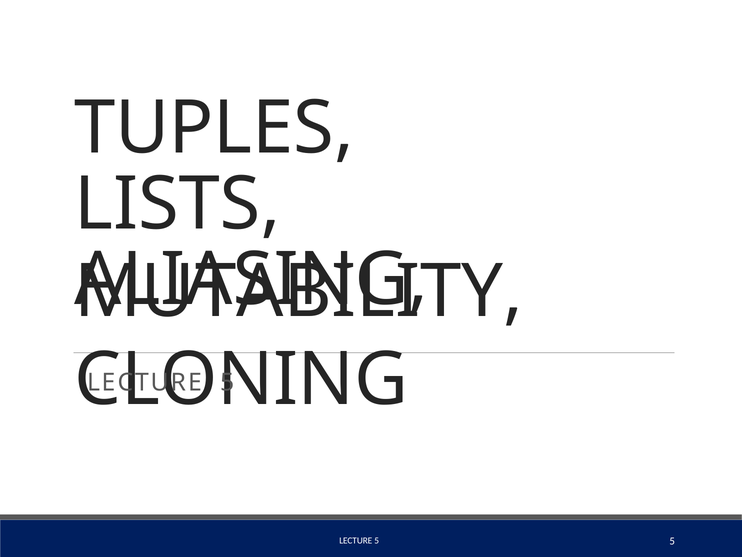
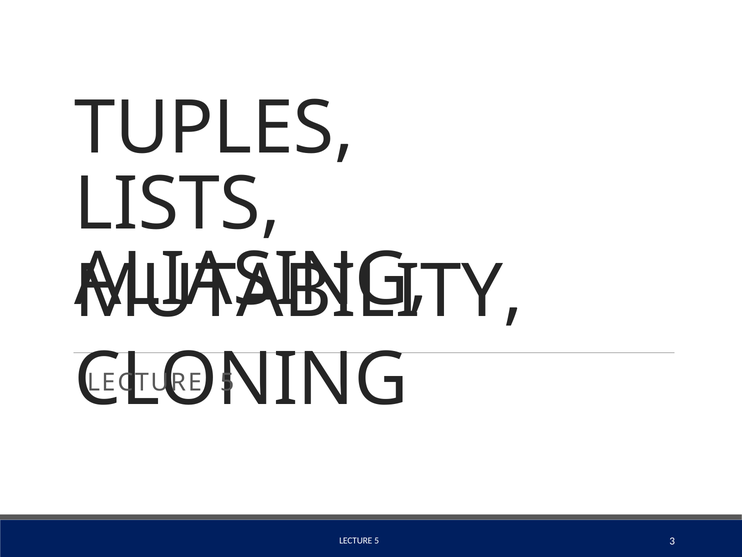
5 5: 5 -> 3 (672, 541)
